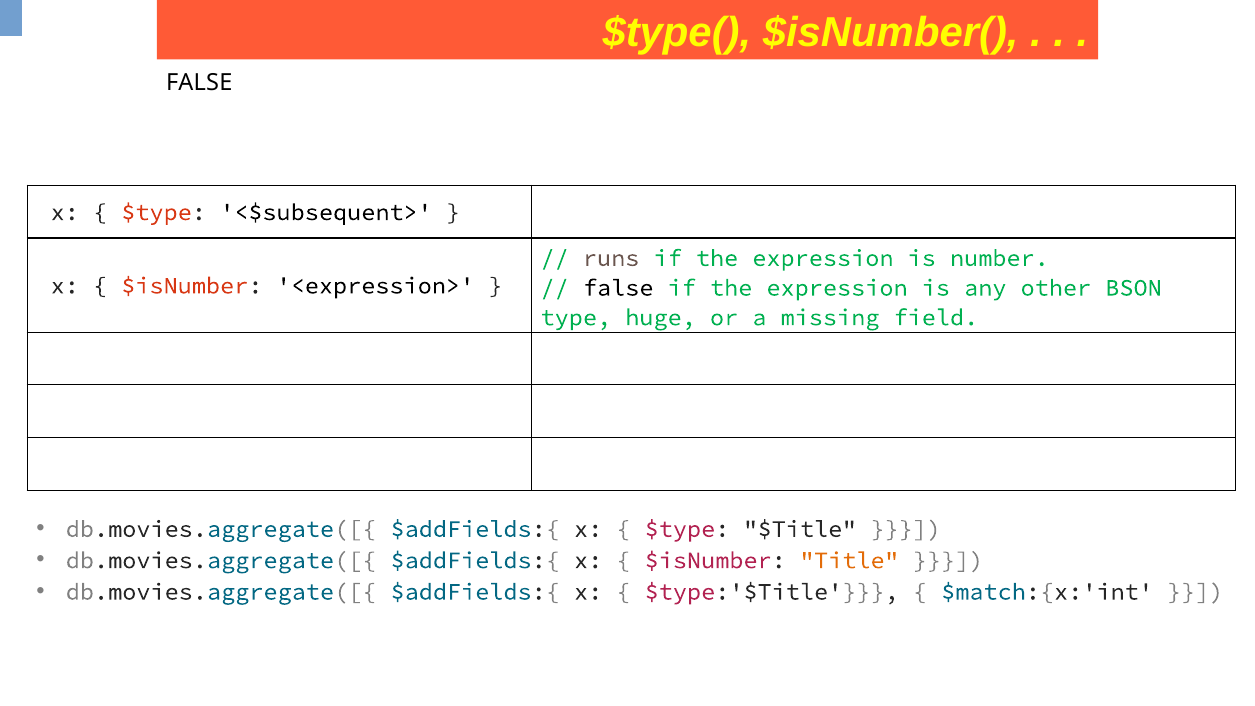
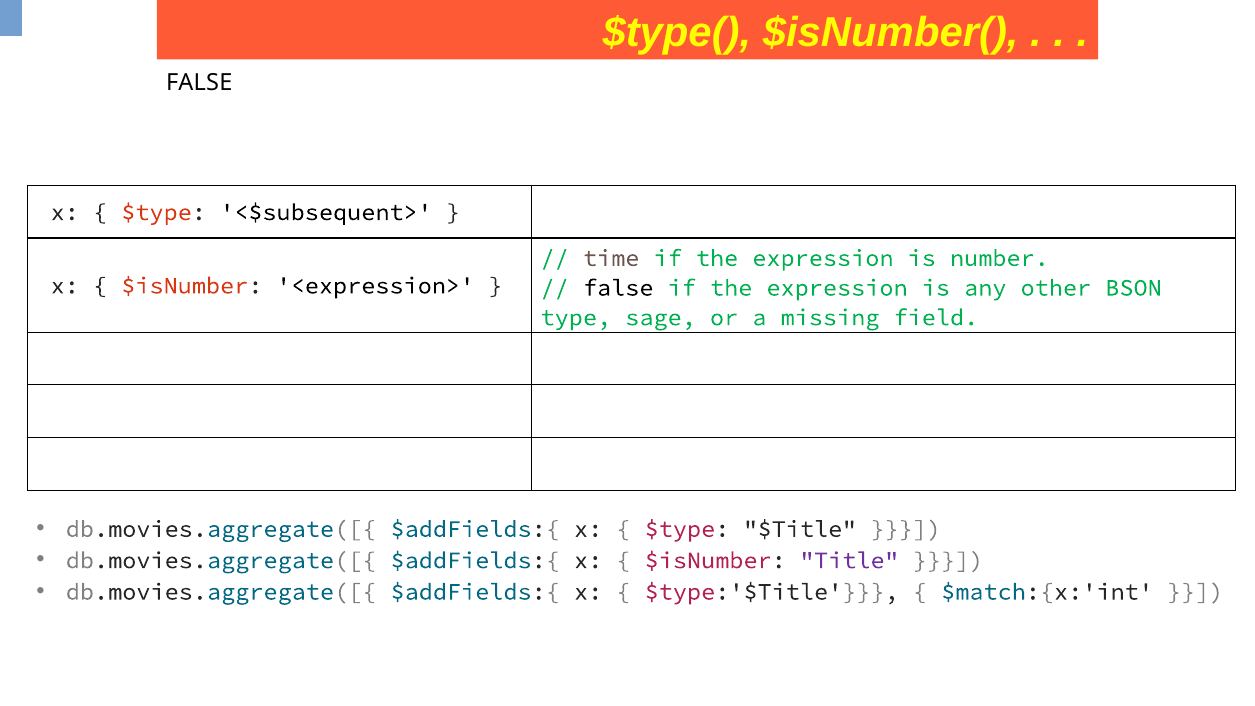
runs: runs -> time (611, 258)
huge: huge -> sage (661, 317)
Title colour: orange -> purple (849, 560)
